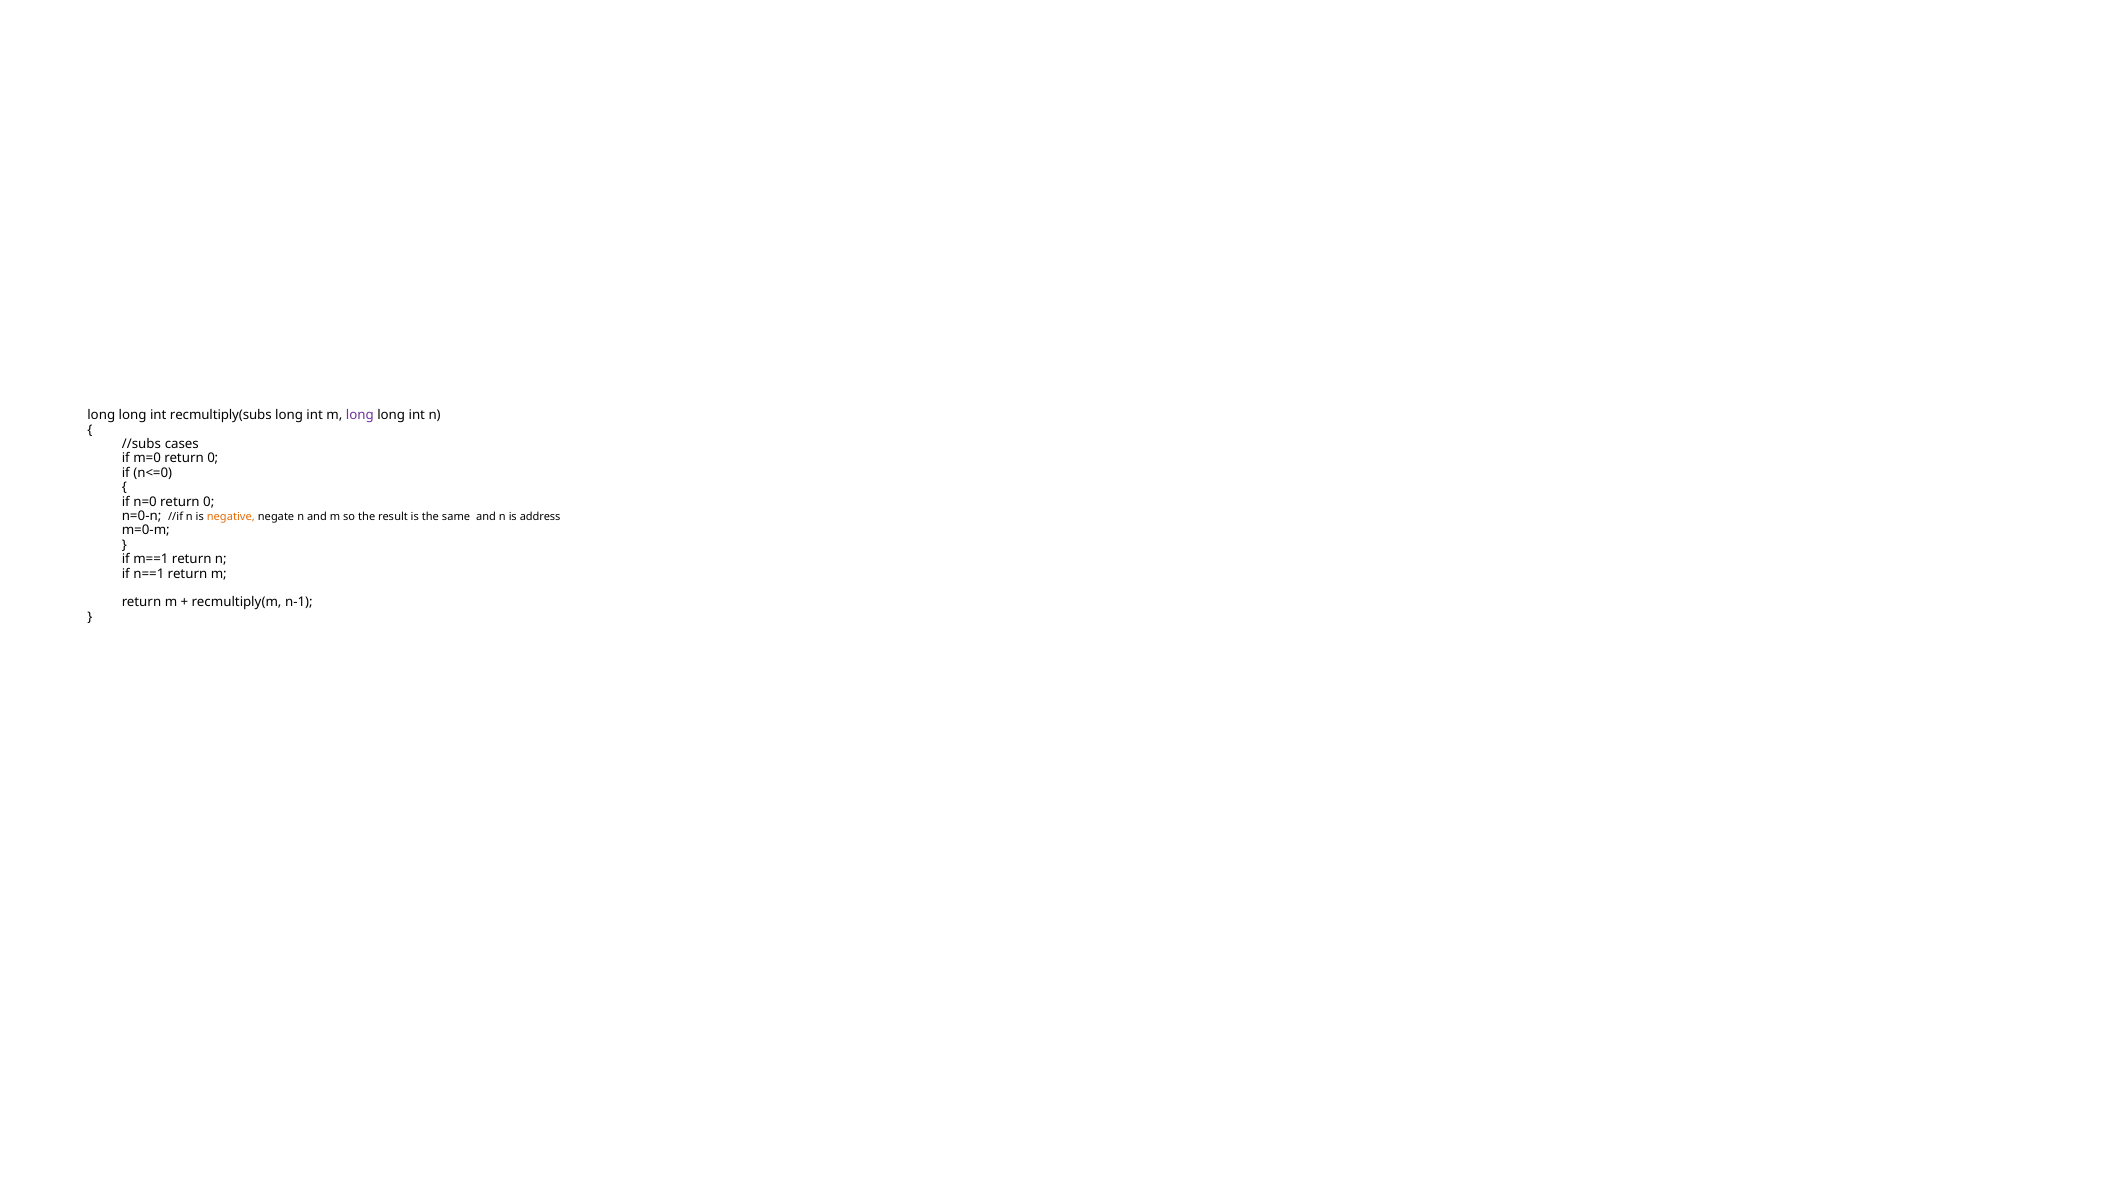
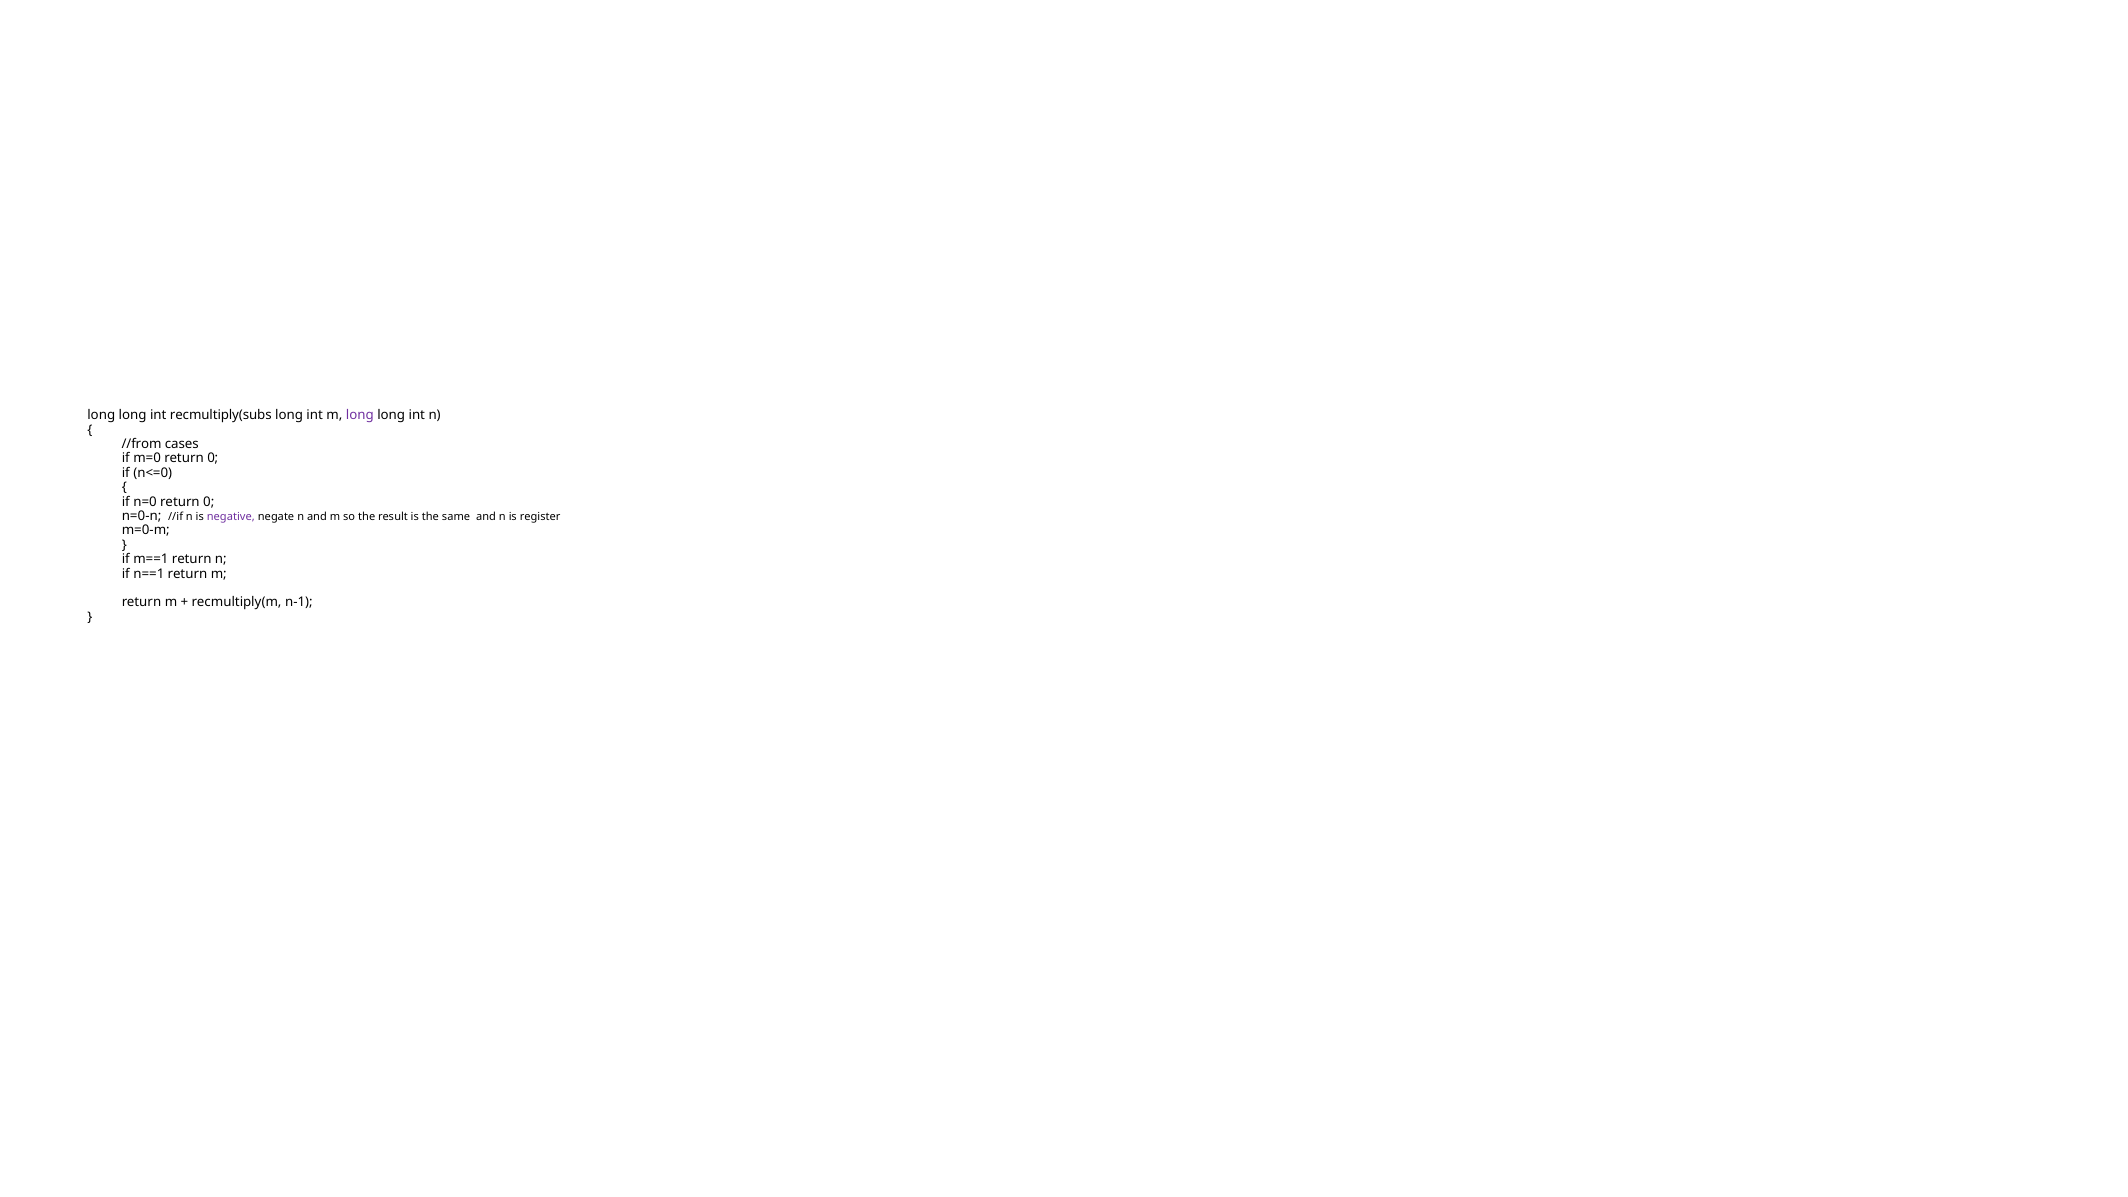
//subs: //subs -> //from (142, 444)
negative colour: orange -> purple (231, 517)
address: address -> register (540, 517)
